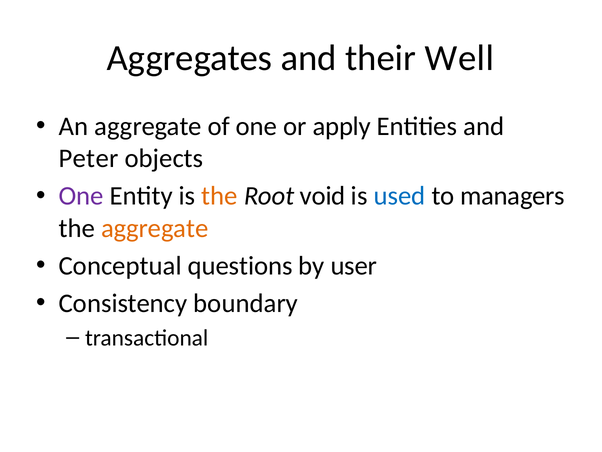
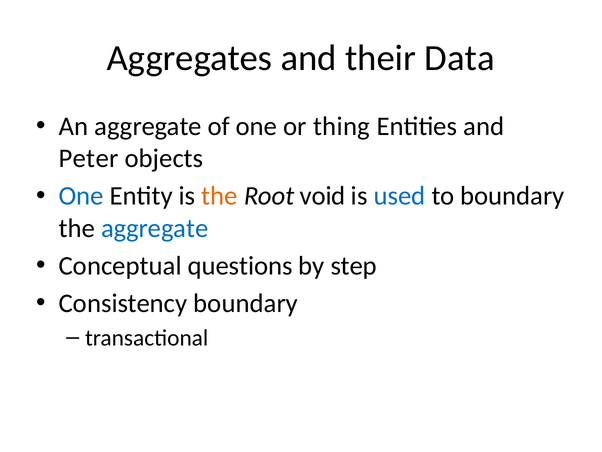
Well: Well -> Data (460, 58)
apply: apply -> thing (342, 126)
One colour: purple -> blue (81, 196)
to managers: managers -> boundary (512, 196)
aggregate colour: orange -> blue (155, 228)
user: user -> step (354, 265)
